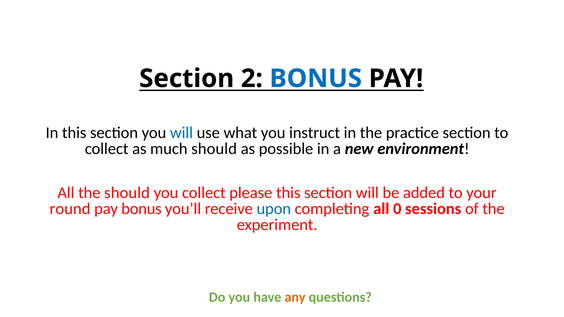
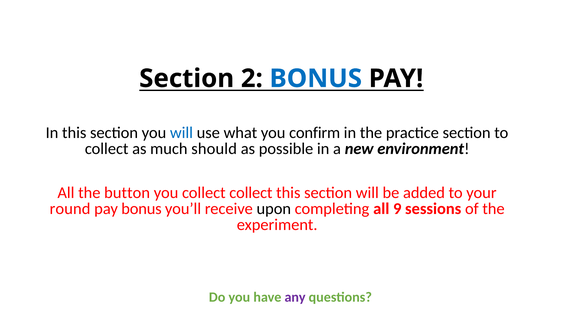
instruct: instruct -> confirm (315, 133)
the should: should -> button (127, 193)
collect please: please -> collect (251, 193)
upon colour: blue -> black (274, 209)
0: 0 -> 9 (397, 209)
any colour: orange -> purple (295, 298)
